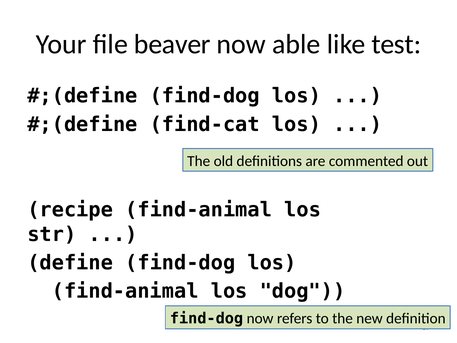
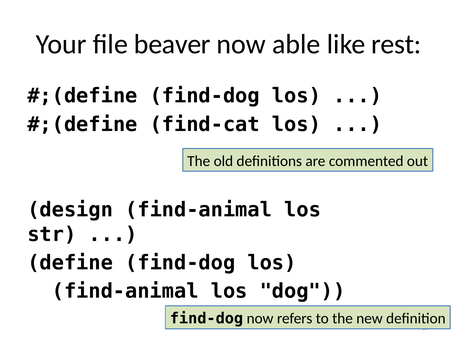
test: test -> rest (396, 44)
recipe: recipe -> design (70, 210)
